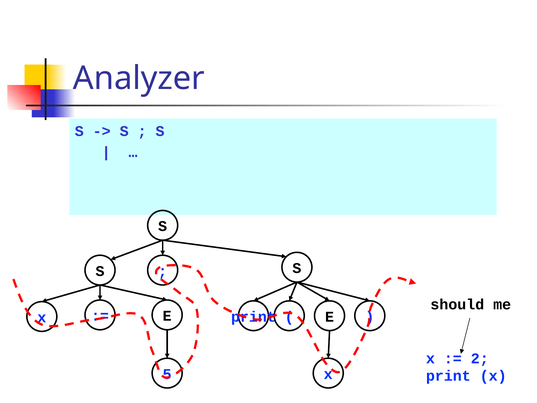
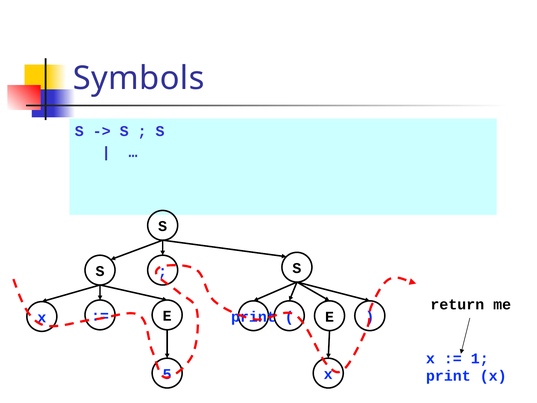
Analyzer: Analyzer -> Symbols (139, 78)
should: should -> return (457, 305)
2: 2 -> 1 (480, 358)
